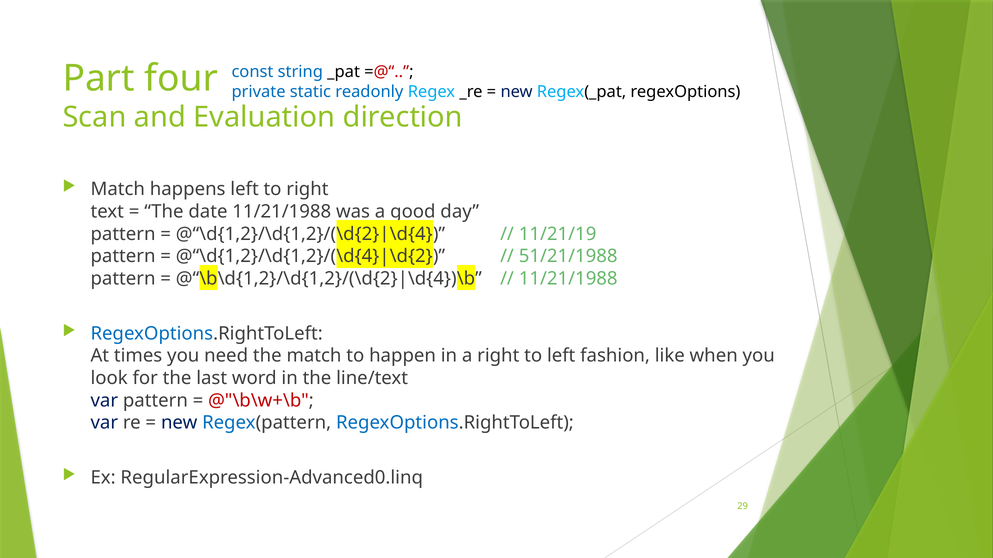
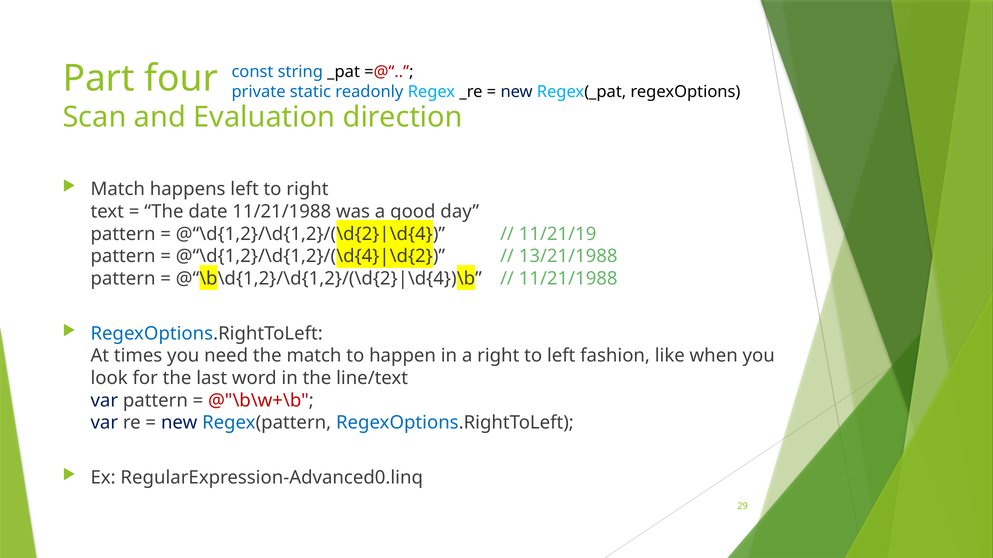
51/21/1988: 51/21/1988 -> 13/21/1988 (568, 256)
